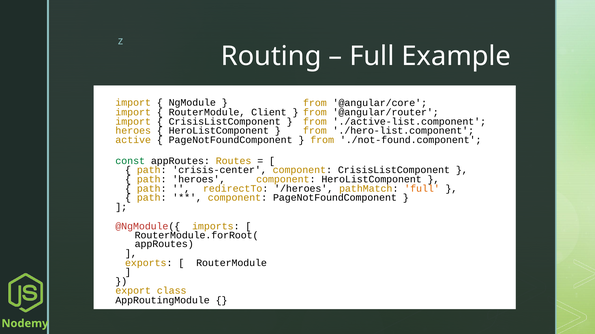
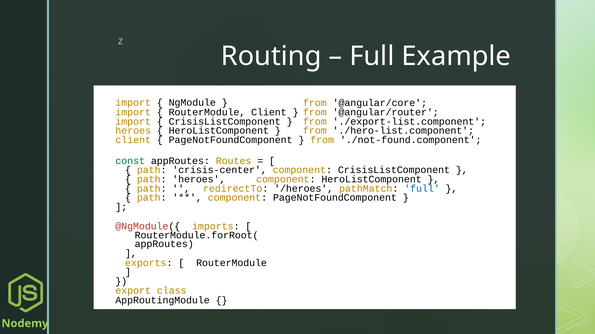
./active-list.component: ./active-list.component -> ./export-list.component (409, 122)
active: active -> client (133, 140)
full colour: orange -> blue (422, 189)
